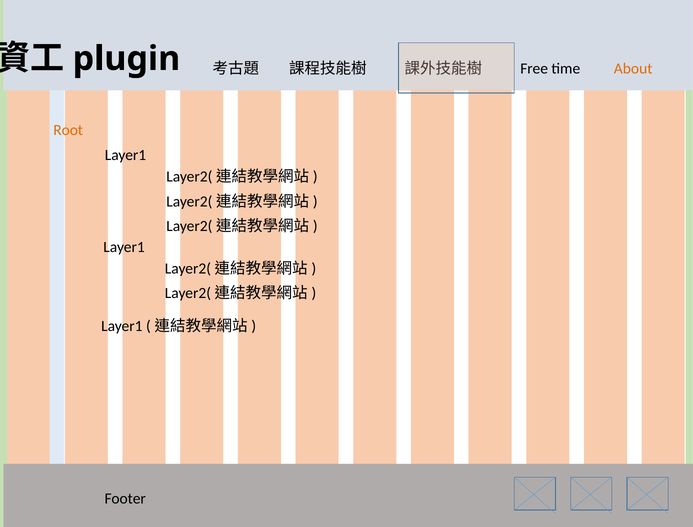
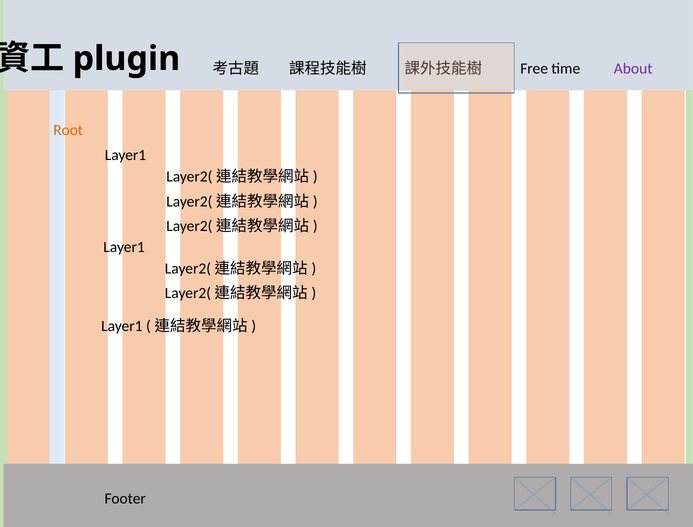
About colour: orange -> purple (633, 69)
